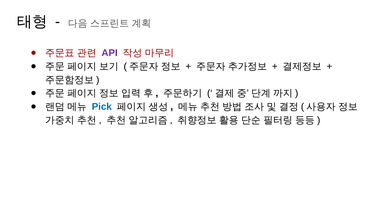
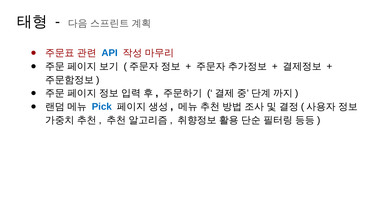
API colour: purple -> blue (110, 53)
